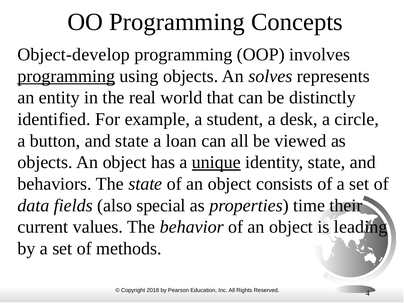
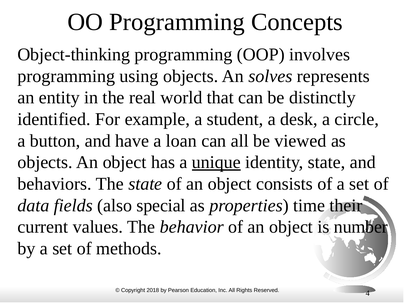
Object-develop: Object-develop -> Object-thinking (74, 55)
programming underline: present -> none (66, 76)
and state: state -> have (132, 141)
leading: leading -> number (361, 227)
